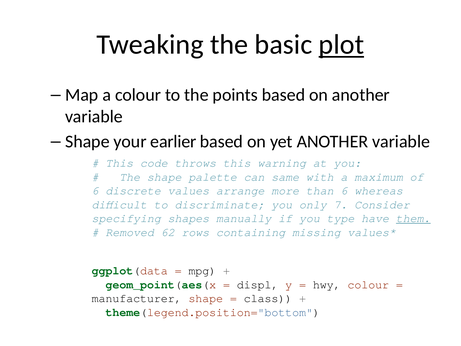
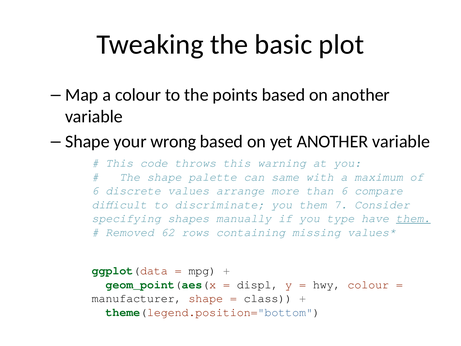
plot underline: present -> none (341, 45)
earlier: earlier -> wrong (173, 142)
whereas: whereas -> compare (379, 191)
you only: only -> them (313, 204)
